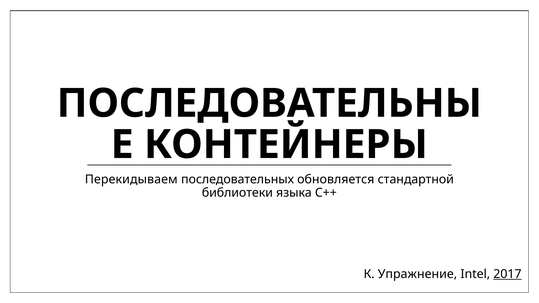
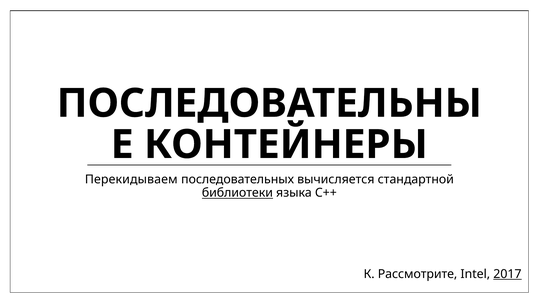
обновляется: обновляется -> вычисляется (336, 180)
библиотеки underline: none -> present (237, 193)
Упражнение: Упражнение -> Рассмотрите (418, 274)
